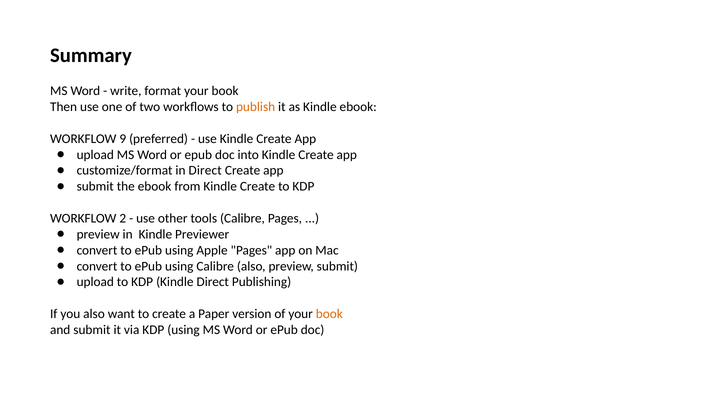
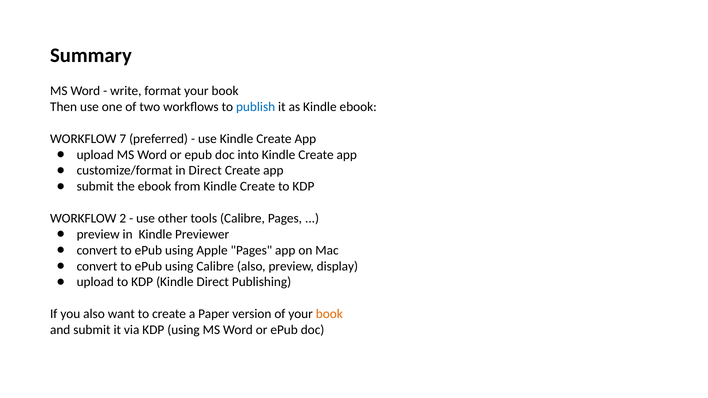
publish colour: orange -> blue (256, 107)
9: 9 -> 7 (123, 139)
preview submit: submit -> display (337, 266)
